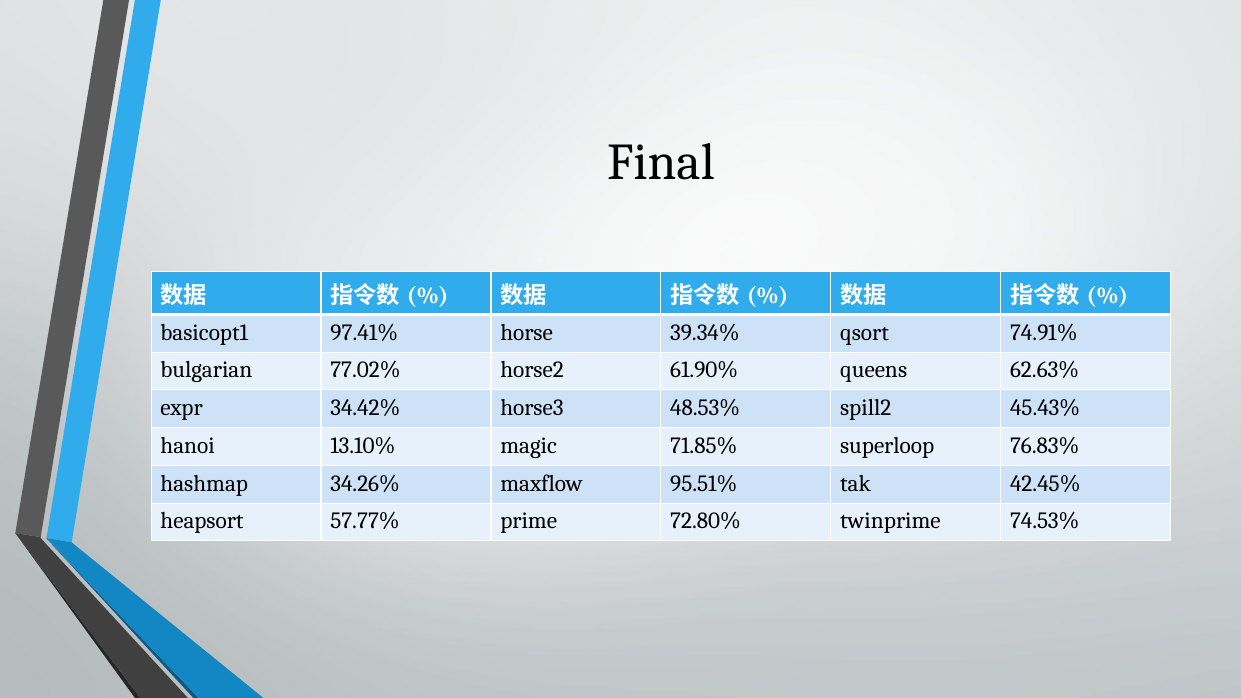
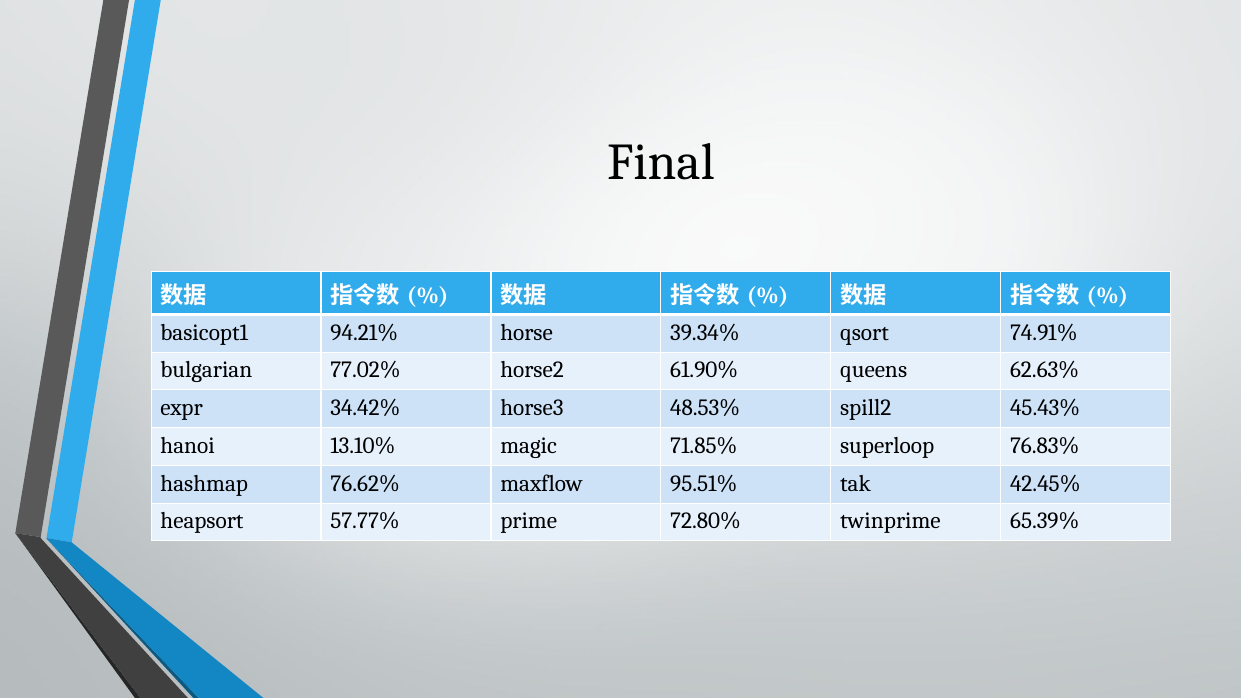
97.41%: 97.41% -> 94.21% (364, 332)
34.26%: 34.26% -> 76.62% (365, 483)
74.53%: 74.53% -> 65.39% (1045, 521)
